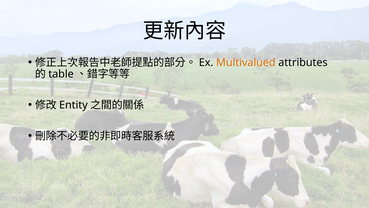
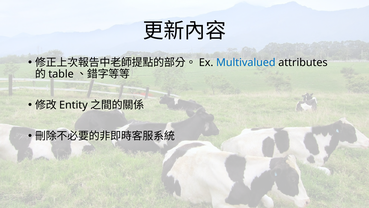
Multivalued colour: orange -> blue (246, 62)
